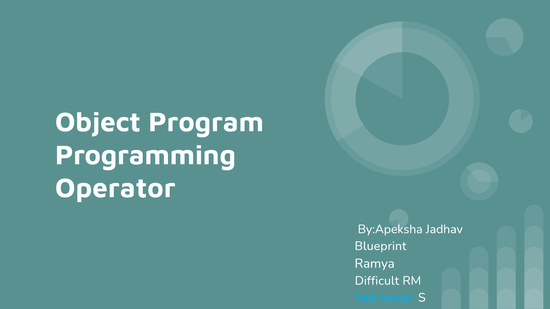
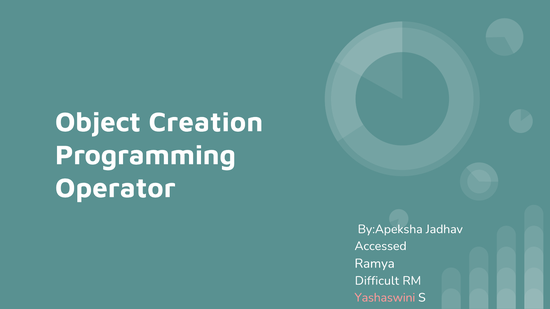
Program: Program -> Creation (206, 122)
Blueprint: Blueprint -> Accessed (381, 246)
Yashaswini colour: light blue -> pink (385, 298)
